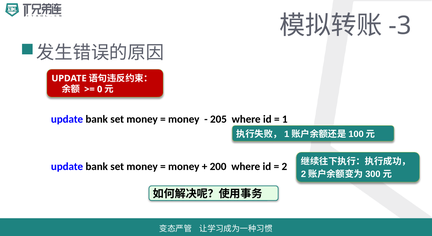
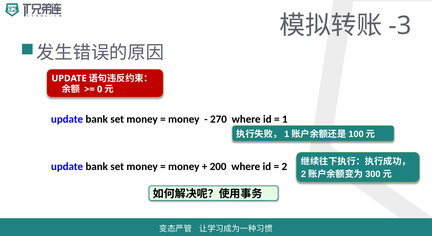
205: 205 -> 270 (218, 120)
